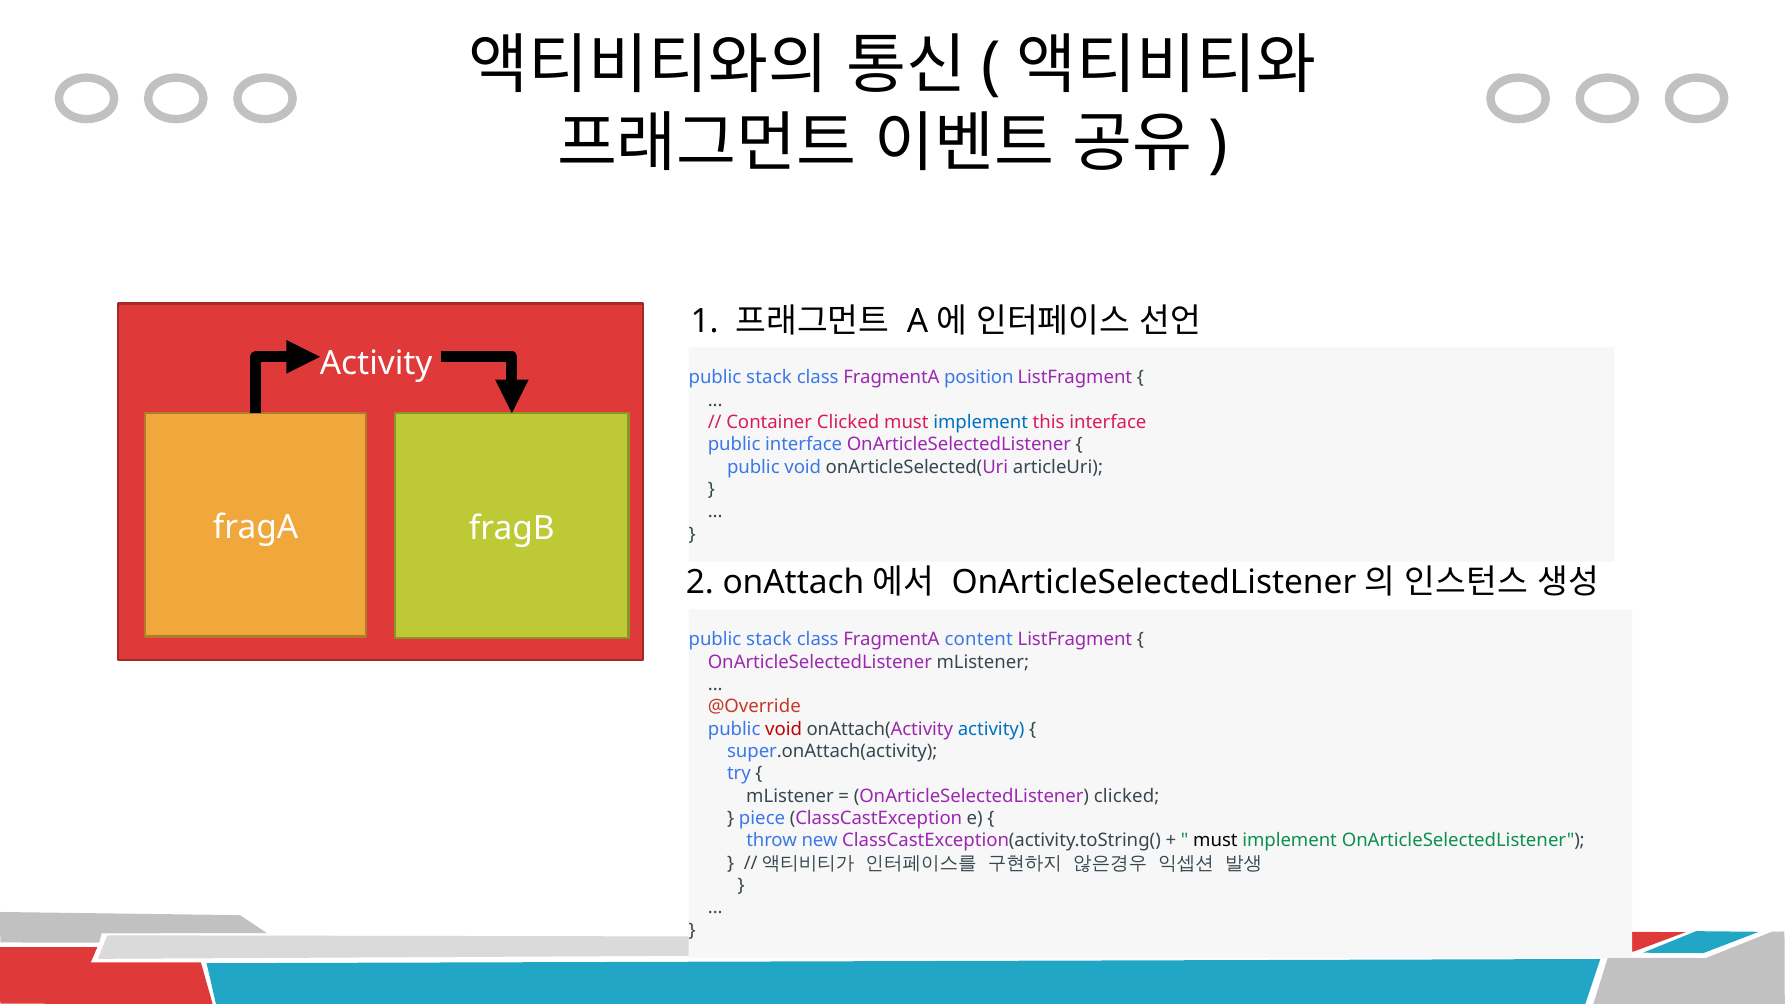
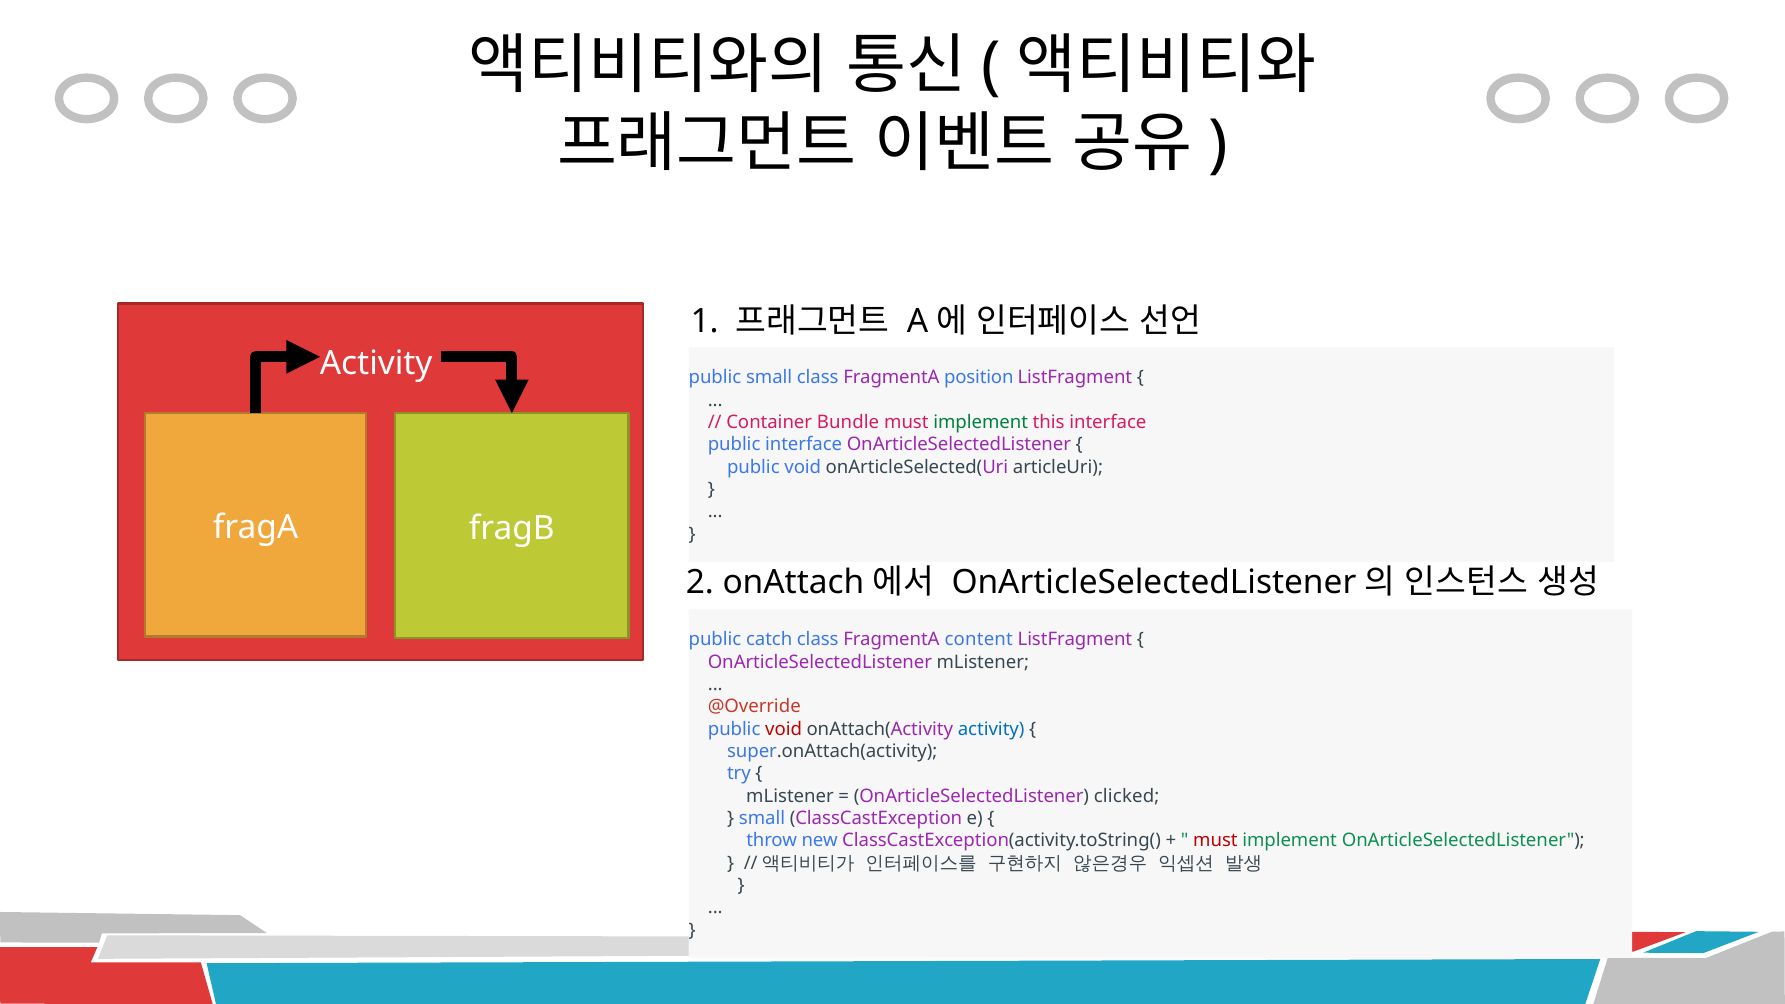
stack: stack -> small (769, 378)
Container Clicked: Clicked -> Bundle (848, 422)
implement colour: blue -> green (981, 422)
stack: stack -> catch (769, 640)
piece: piece -> small (762, 819)
must colour: black -> red (1215, 841)
